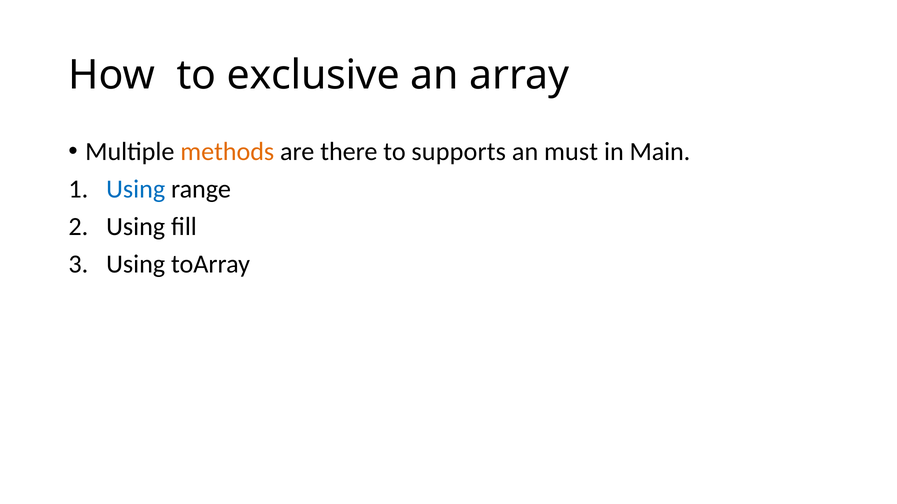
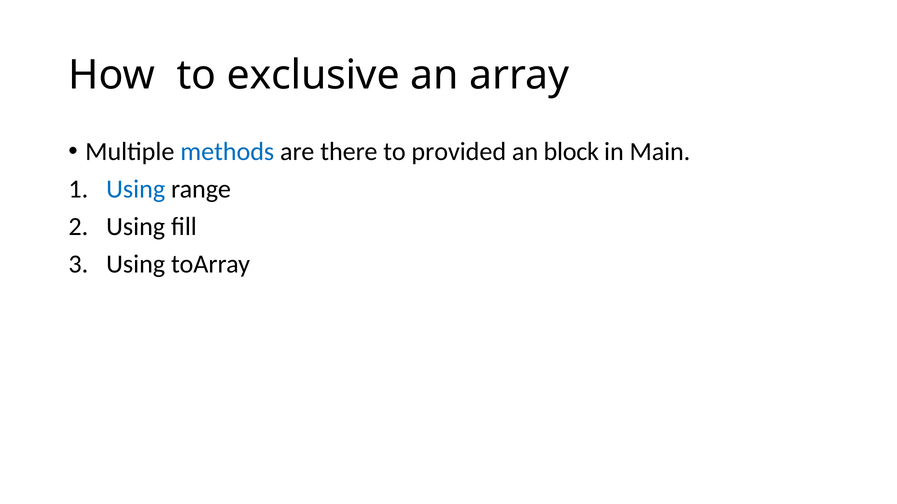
methods colour: orange -> blue (227, 152)
supports: supports -> provided (459, 152)
must: must -> block (571, 152)
